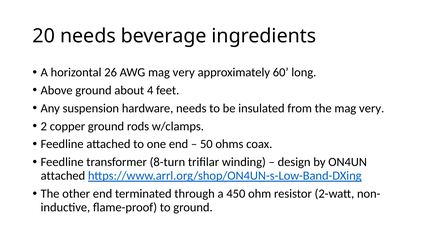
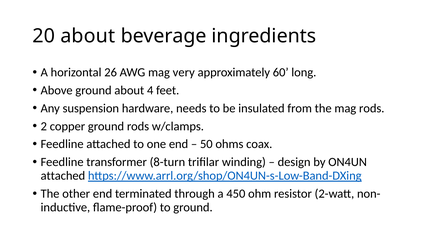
20 needs: needs -> about (88, 36)
the mag very: very -> rods (372, 108)
